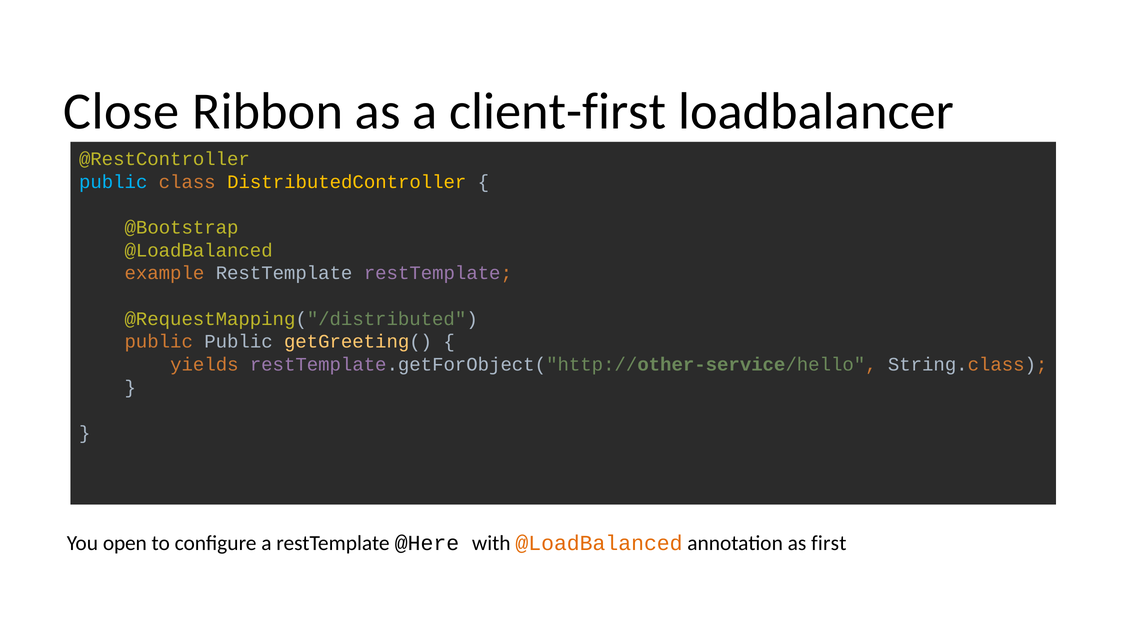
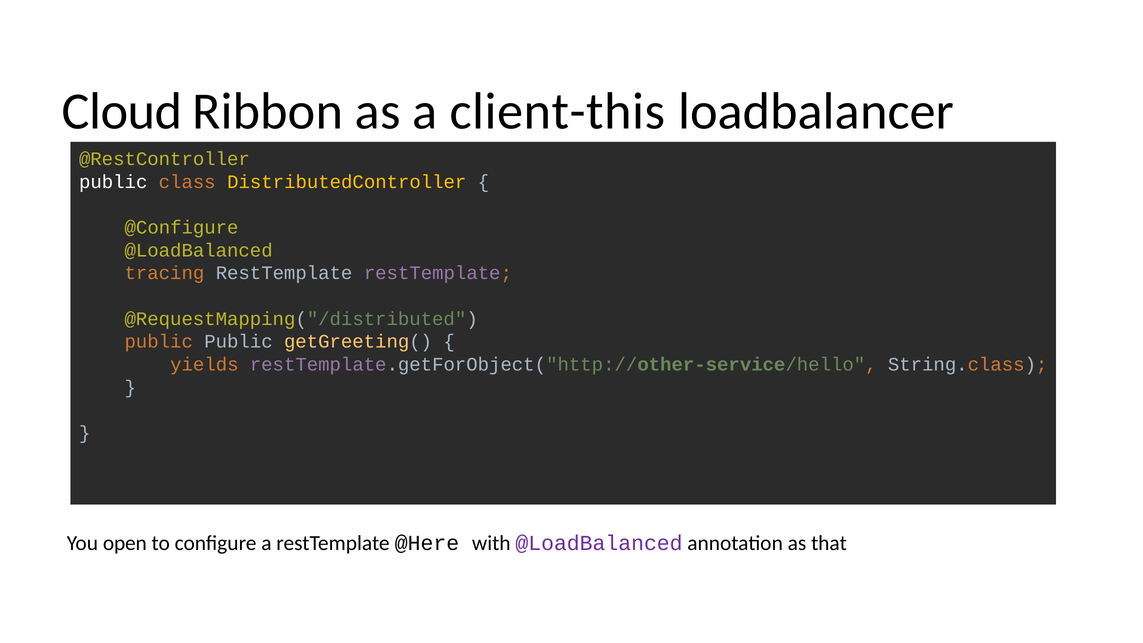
Close: Close -> Cloud (122, 111)
client-first: client-first -> client-this (558, 111)
public colour: light blue -> white (113, 182)
@Bootstrap: @Bootstrap -> @Configure (182, 227)
example: example -> tracing (164, 273)
@LoadBalanced colour: orange -> purple (599, 543)
first: first -> that (829, 543)
